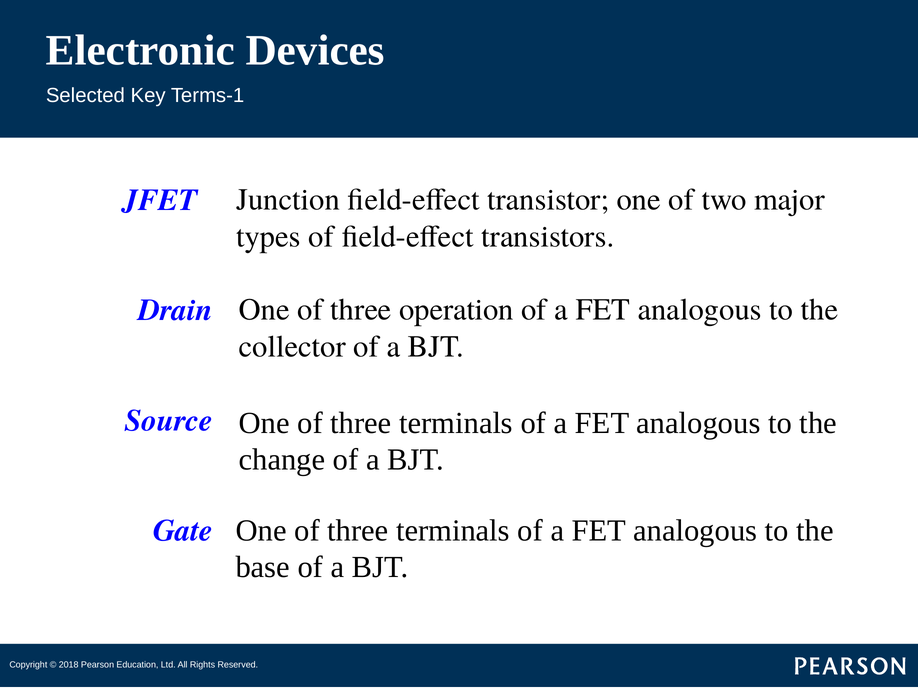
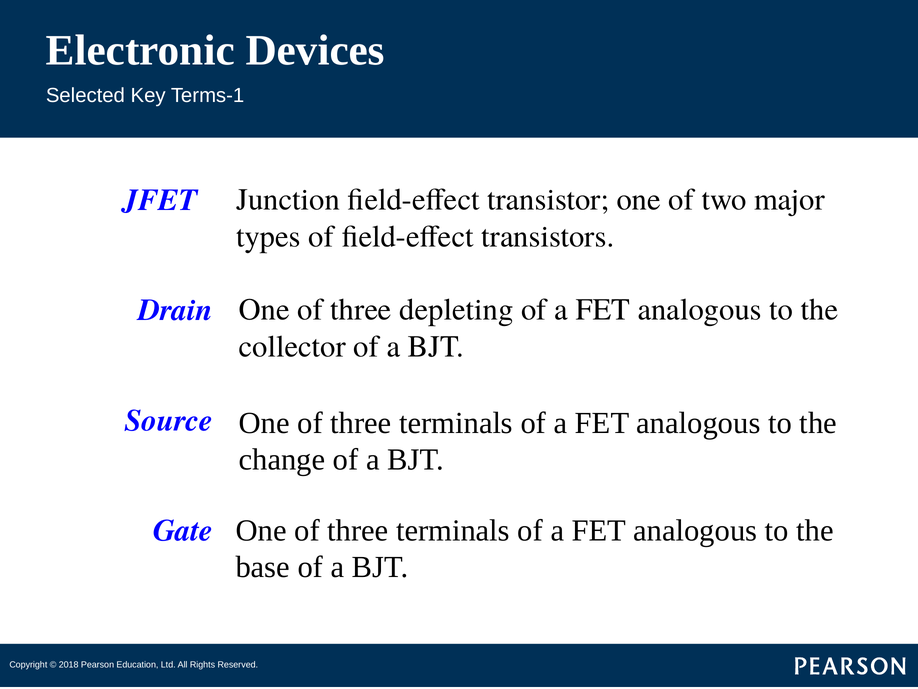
operation: operation -> depleting (456, 310)
